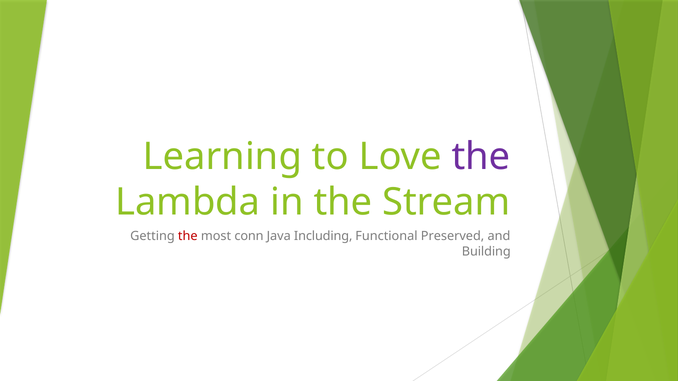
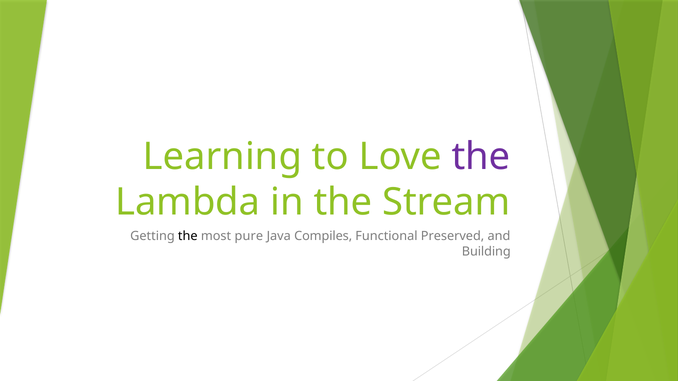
the colour: red -> black (188, 236)
conn: conn -> pure (249, 236)
Including: Including -> Compiles (323, 236)
